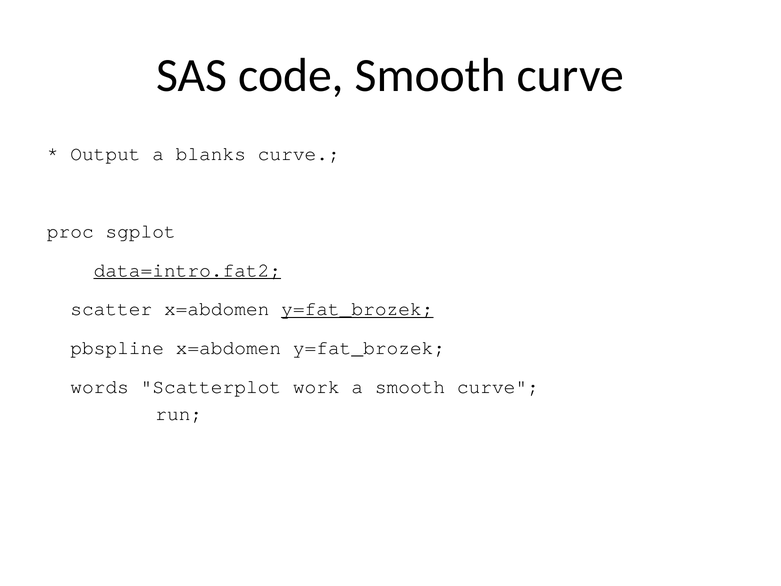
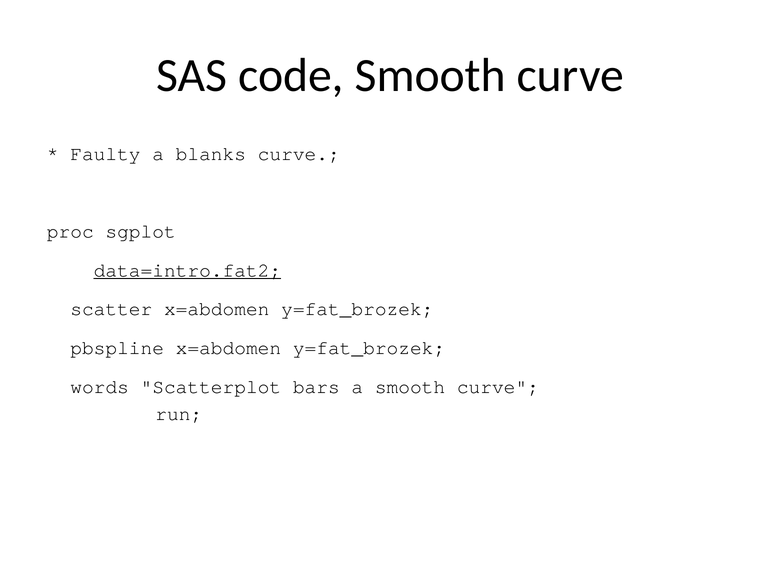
Output: Output -> Faulty (105, 154)
y=fat_brozek underline: present -> none (357, 309)
work: work -> bars (316, 386)
